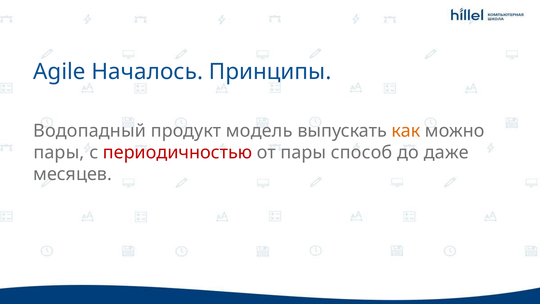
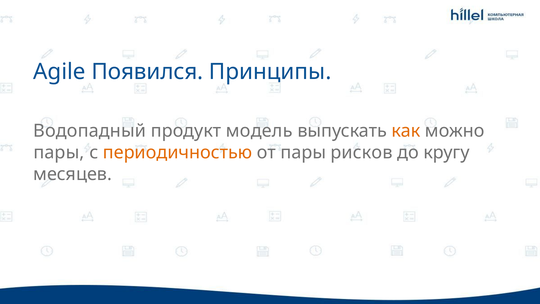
Началось: Началось -> Появился (147, 72)
периодичностью colour: red -> orange (178, 152)
способ: способ -> рисков (362, 152)
даже: даже -> кругу (447, 152)
